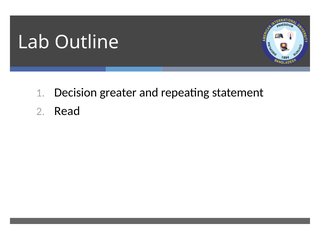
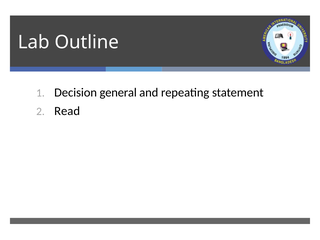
greater: greater -> general (118, 93)
